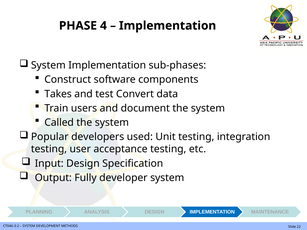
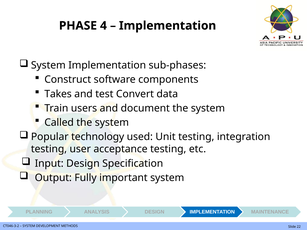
developers: developers -> technology (98, 137)
developer: developer -> important (123, 178)
